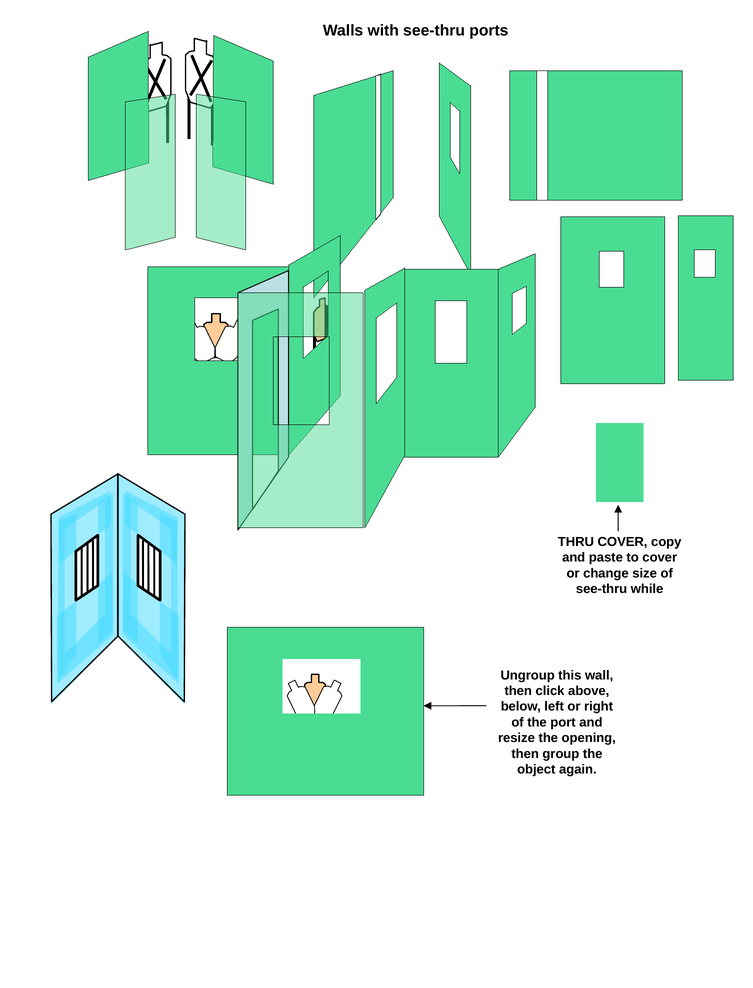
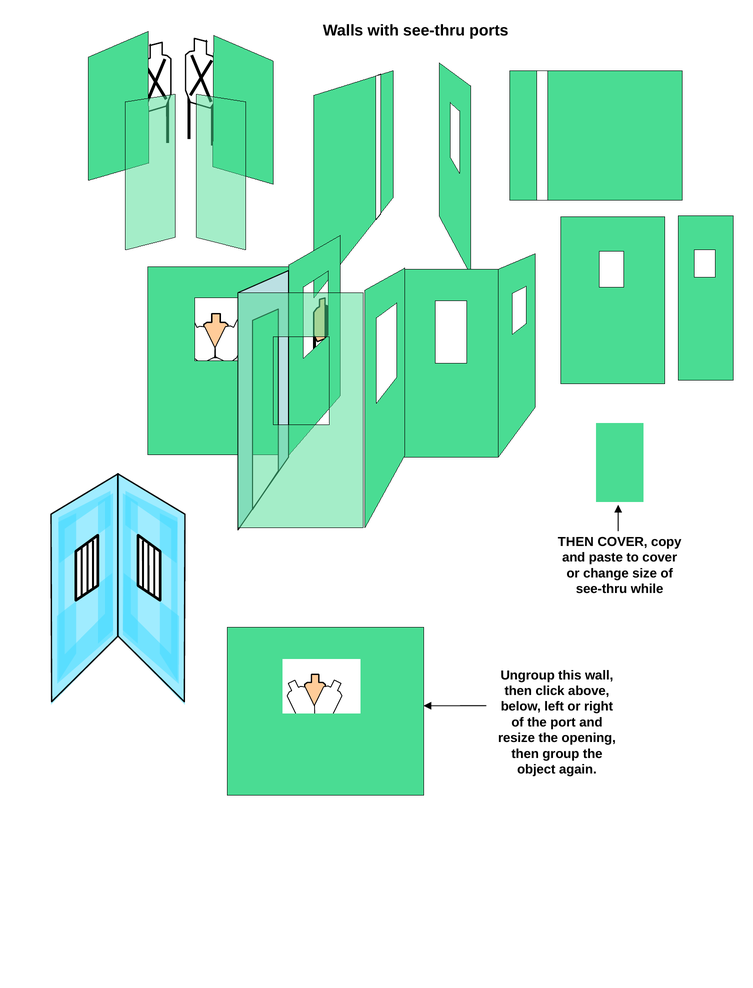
THRU: THRU -> THEN (576, 542)
